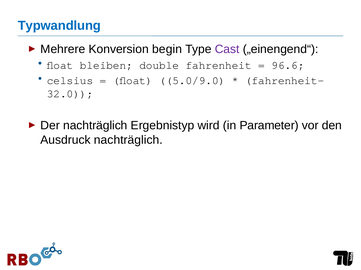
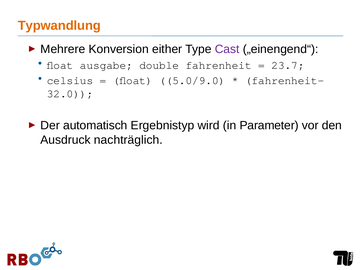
Typwandlung colour: blue -> orange (59, 26)
begin: begin -> either (167, 49)
bleiben: bleiben -> ausgabe (106, 65)
96.6: 96.6 -> 23.7 (288, 65)
Der nachträglich: nachträglich -> automatisch (95, 126)
